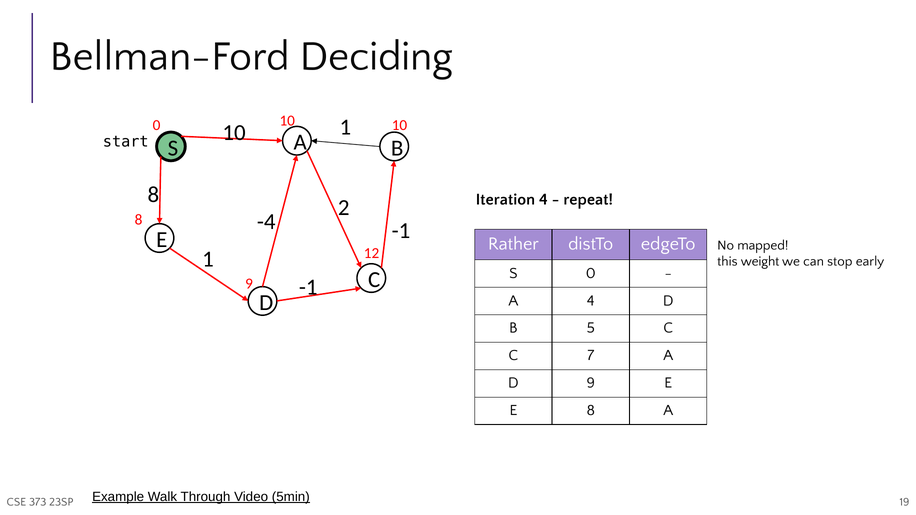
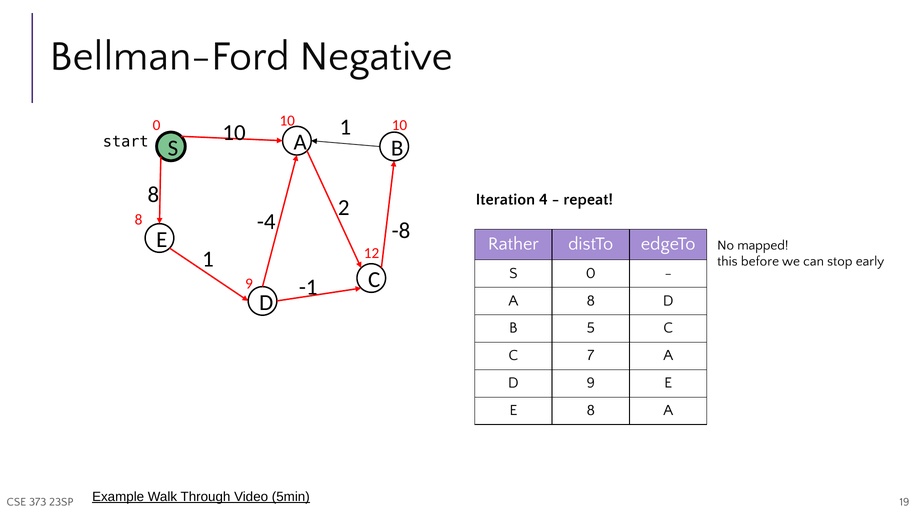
Deciding: Deciding -> Negative (377, 56)
-1: -1 -> -8 (401, 231)
weight: weight -> before (760, 261)
A 4: 4 -> 8 (591, 301)
